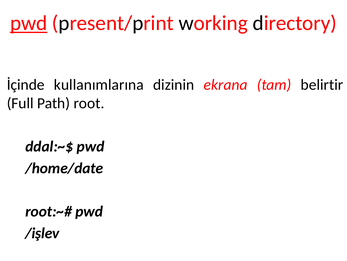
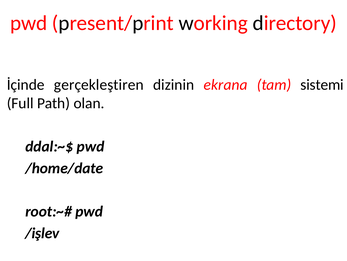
pwd underline: present -> none (29, 23)
kullanımlarına: kullanımlarına -> gerçekleştiren (99, 84)
belirtir: belirtir -> sistemi (322, 84)
root: root -> olan (89, 103)
